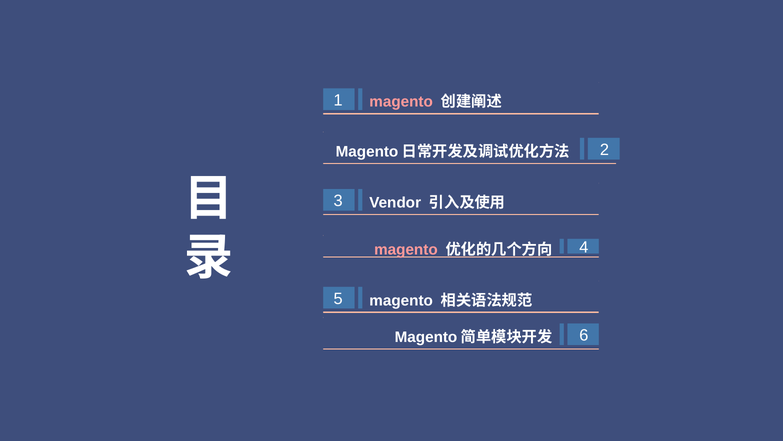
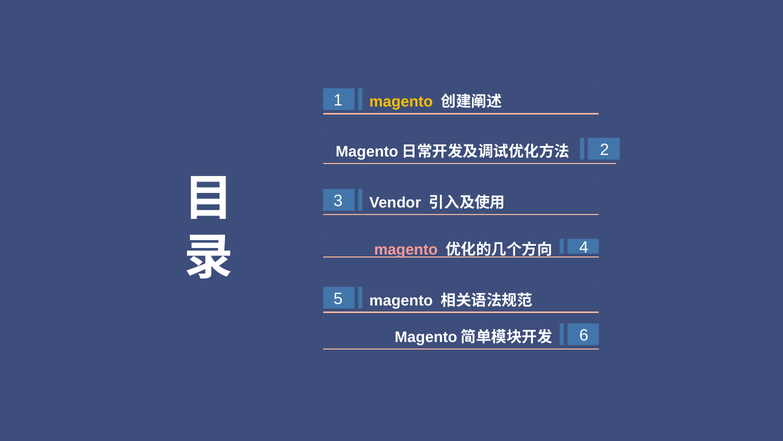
magento colour: pink -> yellow (401, 102)
